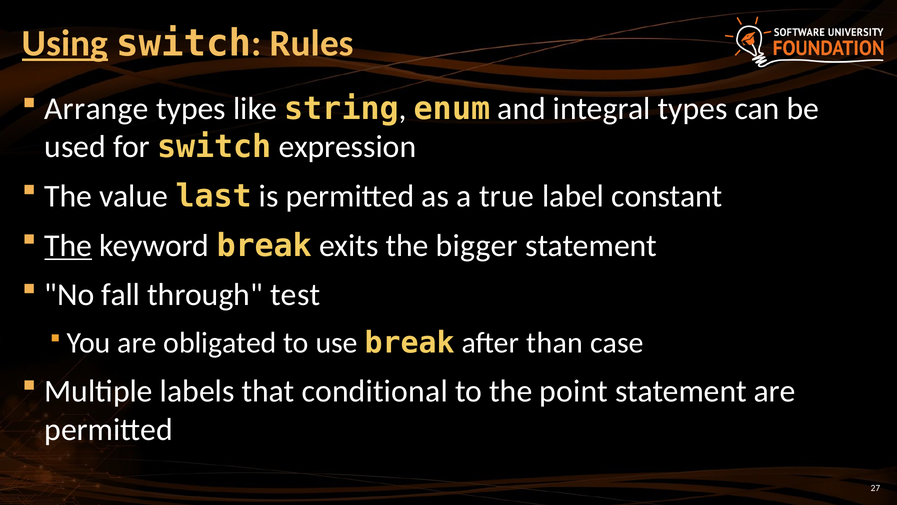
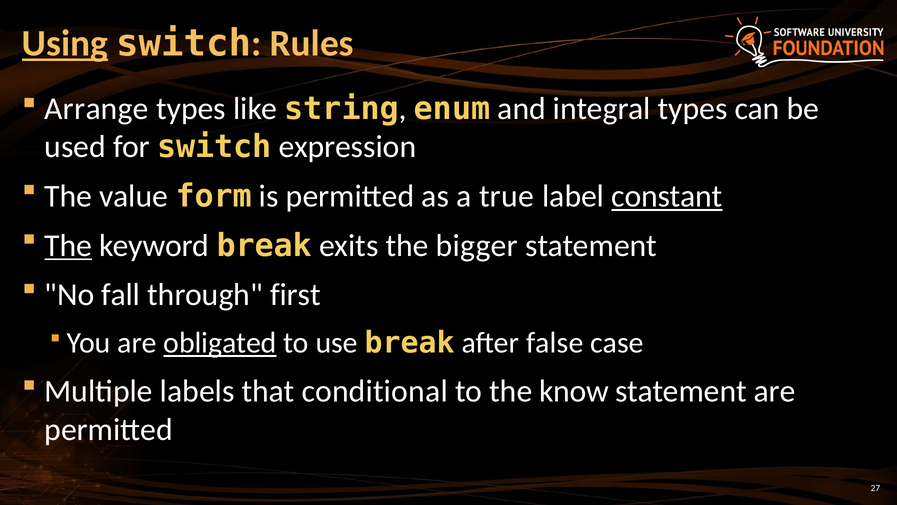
last: last -> form (214, 196)
constant underline: none -> present (667, 196)
test: test -> first (295, 295)
obligated underline: none -> present (220, 343)
than: than -> false (555, 343)
point: point -> know (574, 391)
